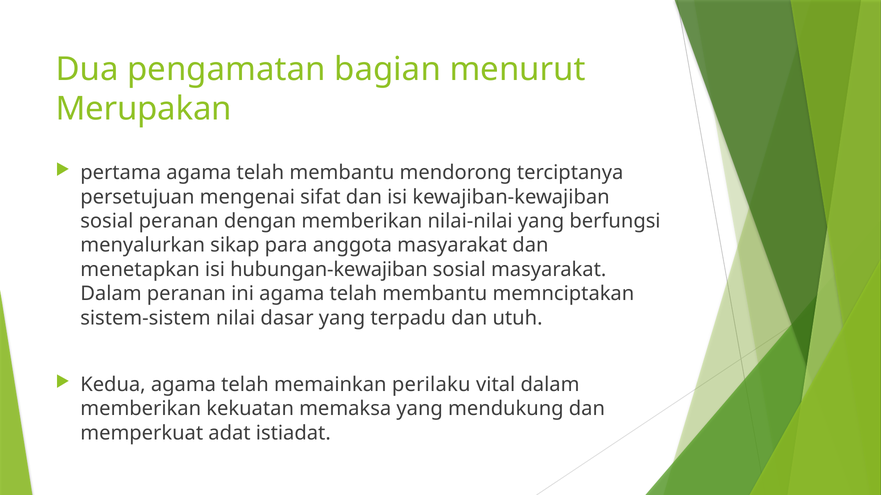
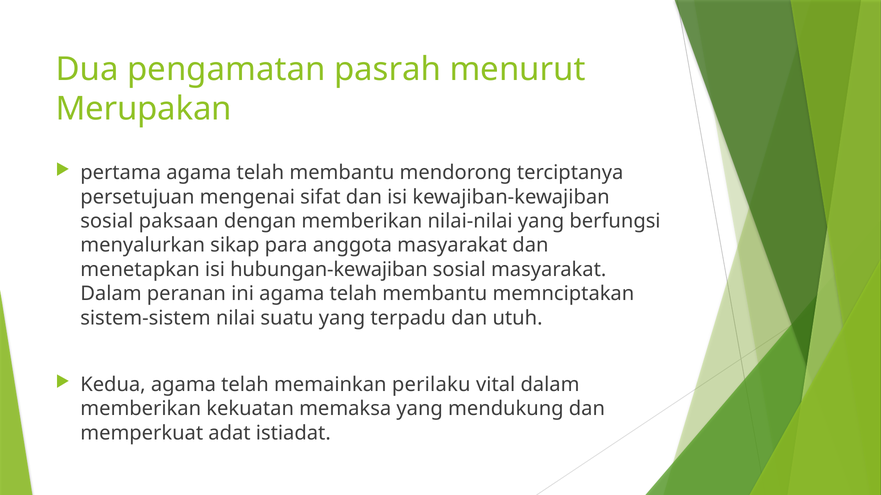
bagian: bagian -> pasrah (388, 69)
sosial peranan: peranan -> paksaan (179, 221)
dasar: dasar -> suatu (287, 318)
